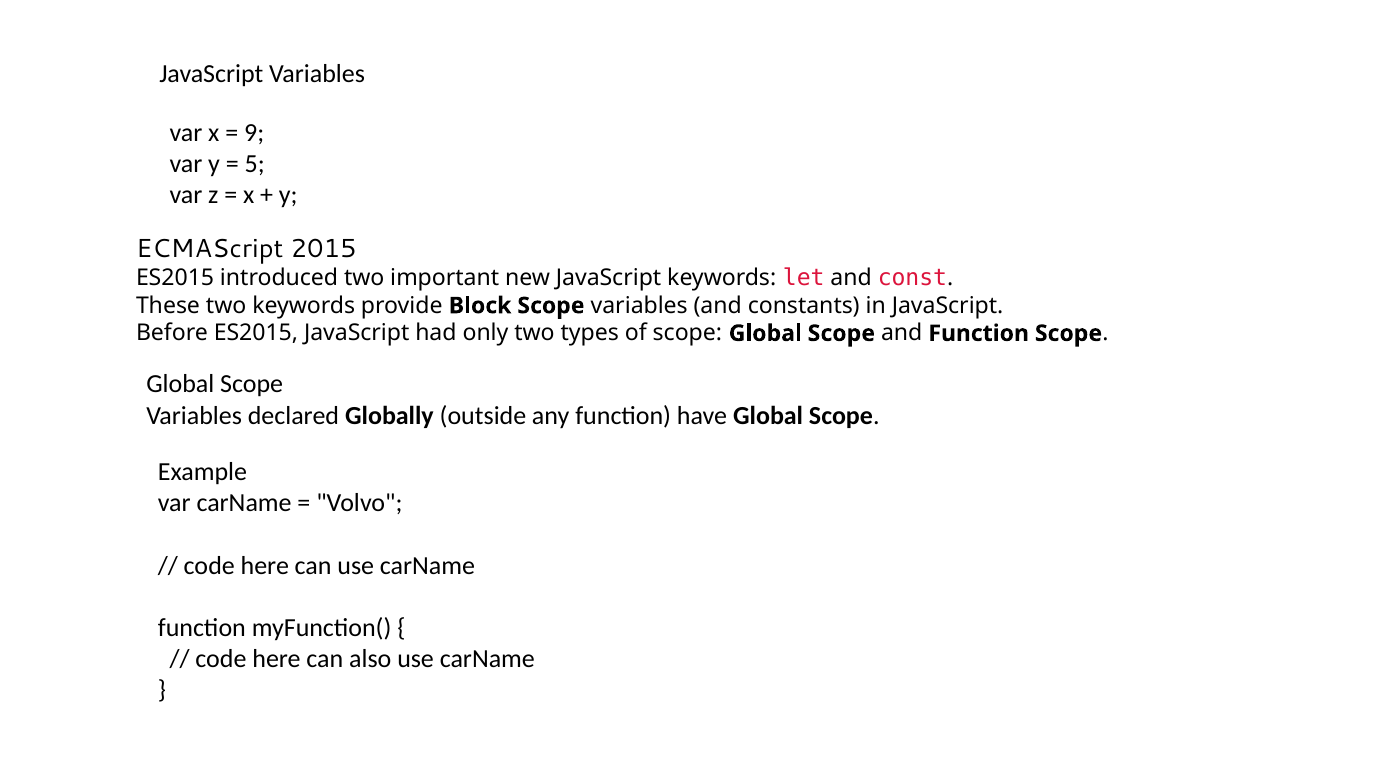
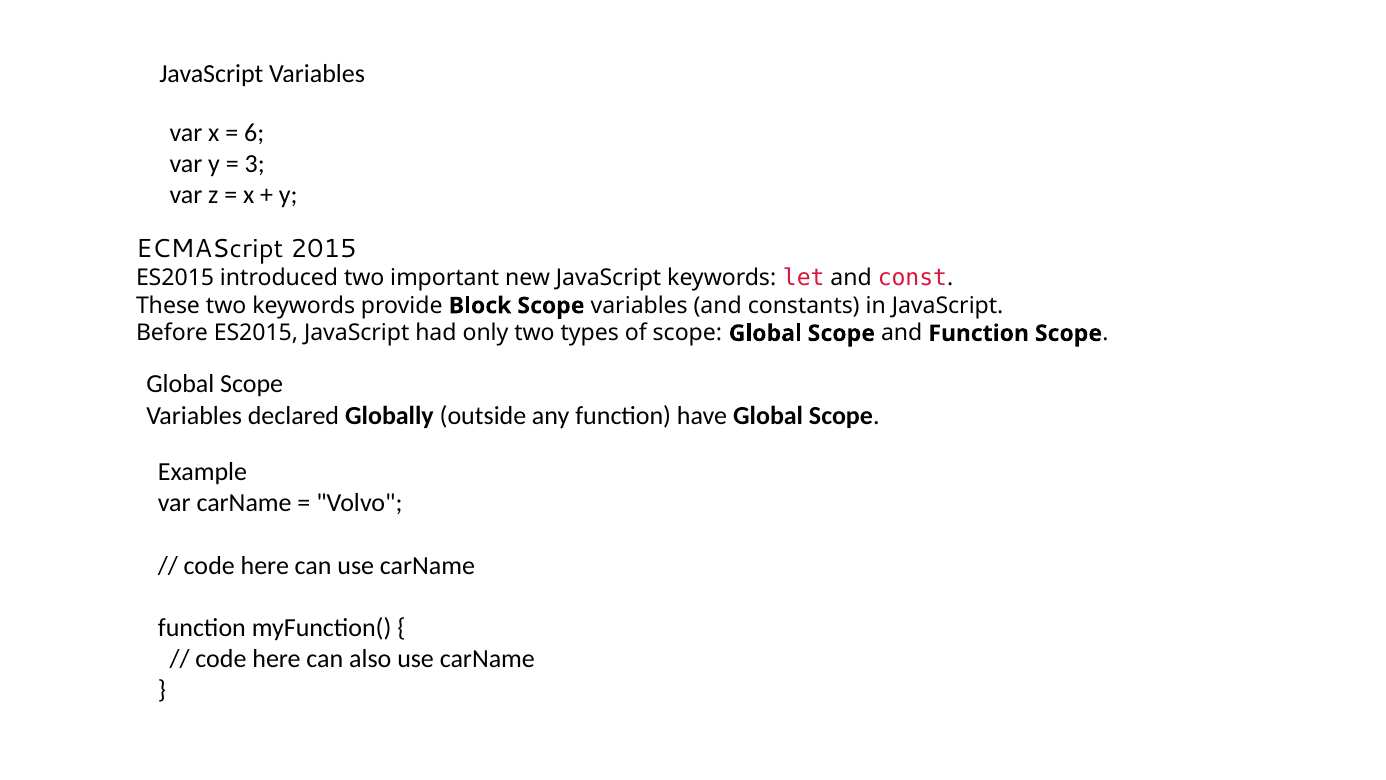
9: 9 -> 6 (254, 133)
5: 5 -> 3 (255, 164)
